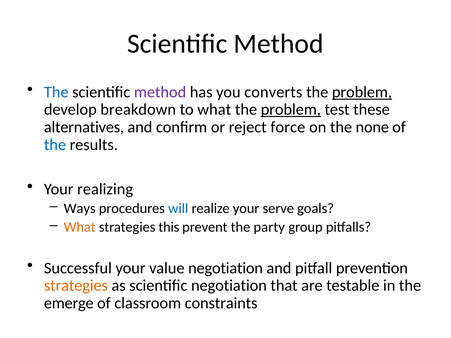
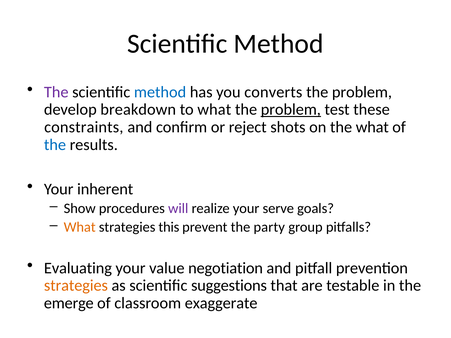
The colour: blue -> purple (56, 92)
method colour: purple -> blue (160, 92)
problem underline: present -> none (362, 92)
alternatives: alternatives -> constraints (84, 127)
force: force -> shots (288, 127)
the none: none -> what (372, 127)
realizing: realizing -> inherent (105, 189)
Ways: Ways -> Show (80, 209)
will colour: blue -> purple (178, 209)
Successful: Successful -> Evaluating (78, 268)
scientific negotiation: negotiation -> suggestions (229, 286)
constraints: constraints -> exaggerate (221, 303)
